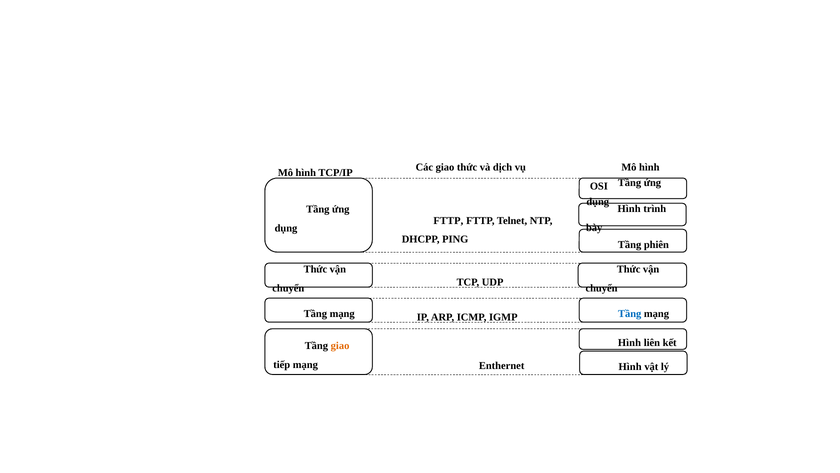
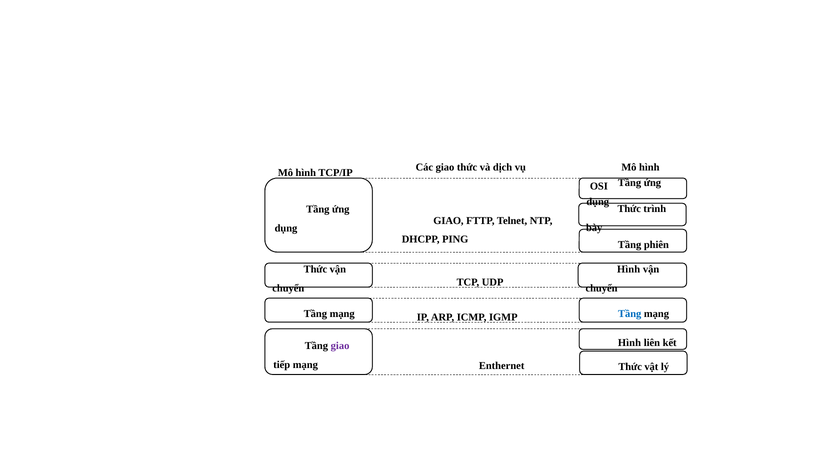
Hình: Hình -> Thức (629, 209)
FTTP: FTTP -> GIAO (448, 220)
Thức: Thức -> Hình (629, 269)
giao colour: orange -> purple (340, 346)
Hình: Hình -> Thức (630, 366)
